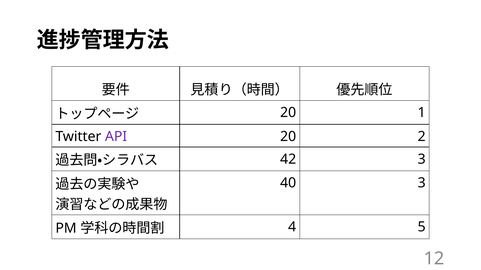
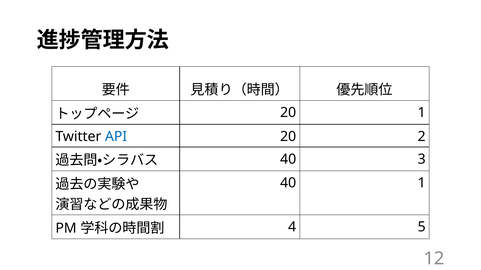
API colour: purple -> blue (116, 137)
42: 42 -> 40 (288, 159)
40 3: 3 -> 1 (422, 183)
